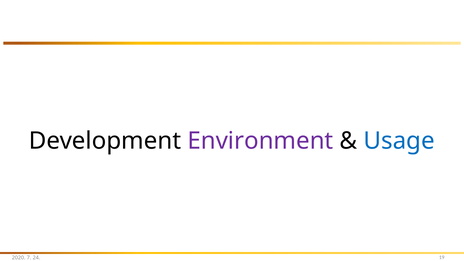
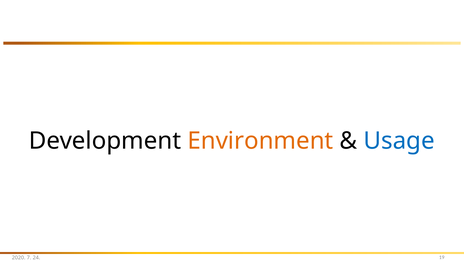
Environment colour: purple -> orange (260, 141)
